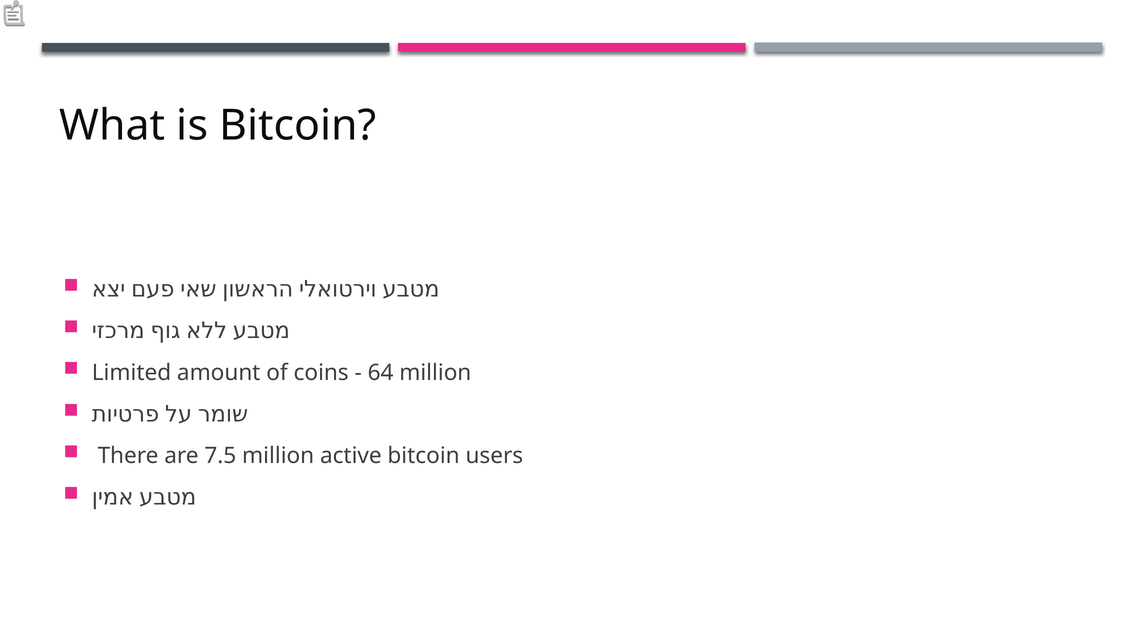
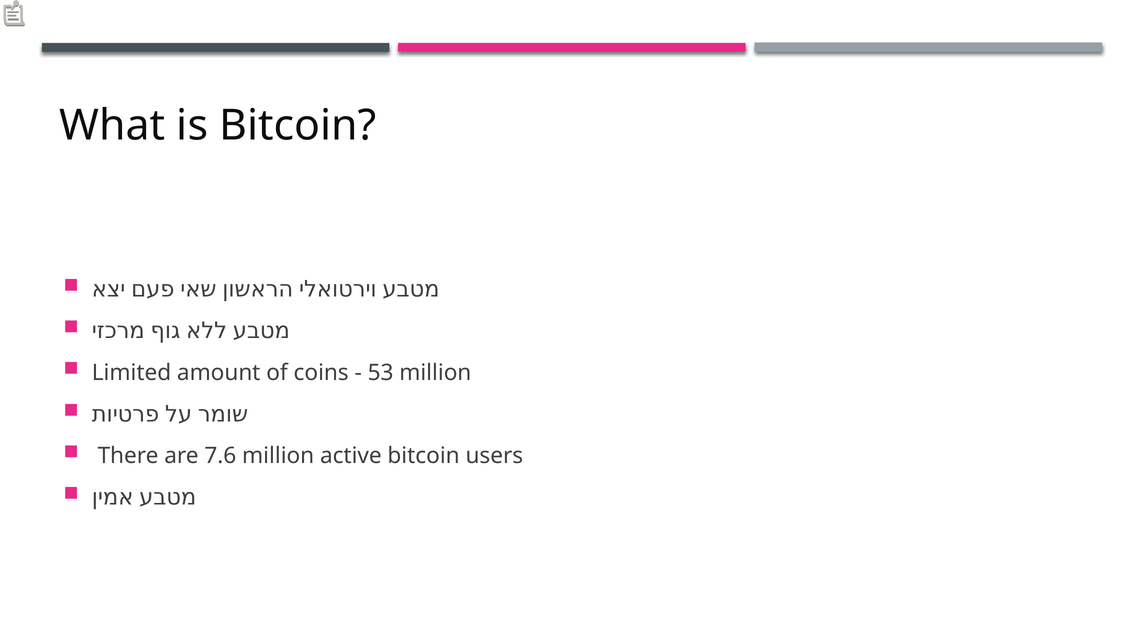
64: 64 -> 53 (381, 372)
7.5: 7.5 -> 7.6 (220, 455)
